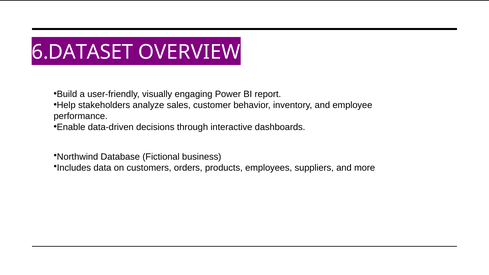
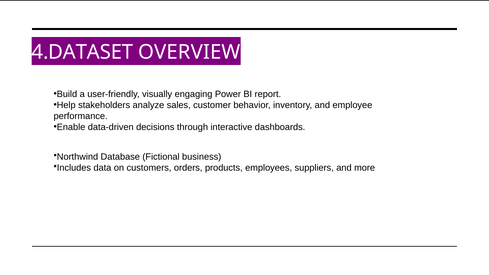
6.DATASET: 6.DATASET -> 4.DATASET (82, 52)
